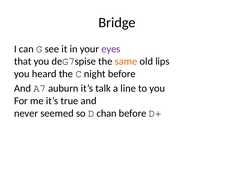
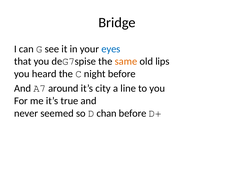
eyes colour: purple -> blue (111, 49)
auburn: auburn -> around (63, 89)
talk: talk -> city (103, 89)
